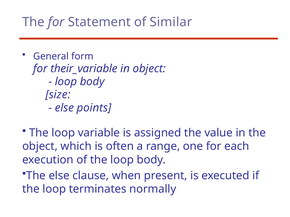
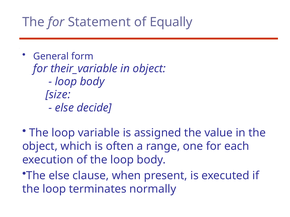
Similar: Similar -> Equally (171, 22)
points: points -> decide (94, 108)
